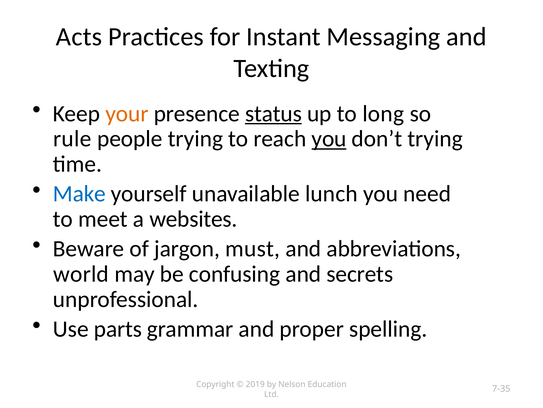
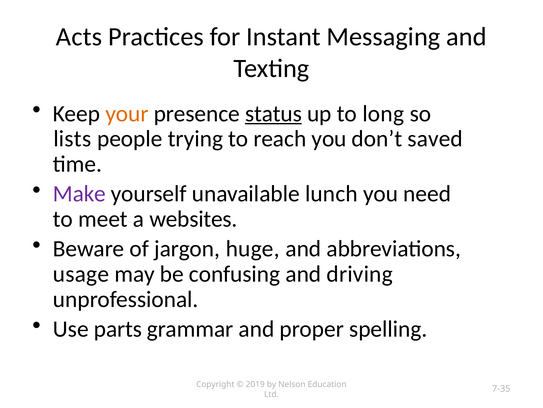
rule: rule -> lists (72, 139)
you underline: present -> none (329, 139)
don’t trying: trying -> saved (435, 139)
Make colour: blue -> purple (79, 194)
must: must -> huge (253, 248)
world: world -> usage (81, 274)
secrets: secrets -> driving (360, 274)
